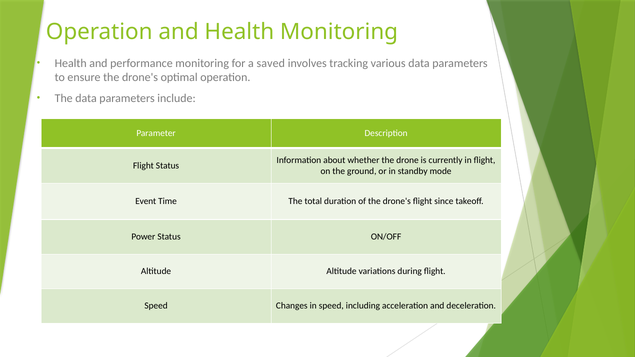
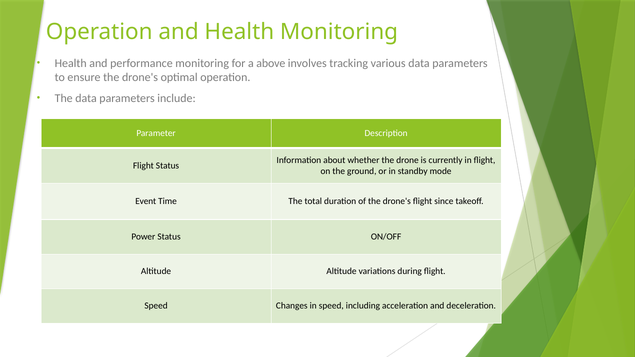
saved: saved -> above (271, 63)
